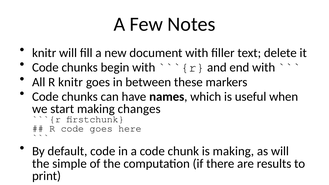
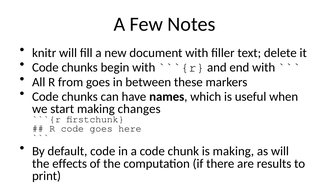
R knitr: knitr -> from (71, 82)
simple: simple -> effects (70, 164)
